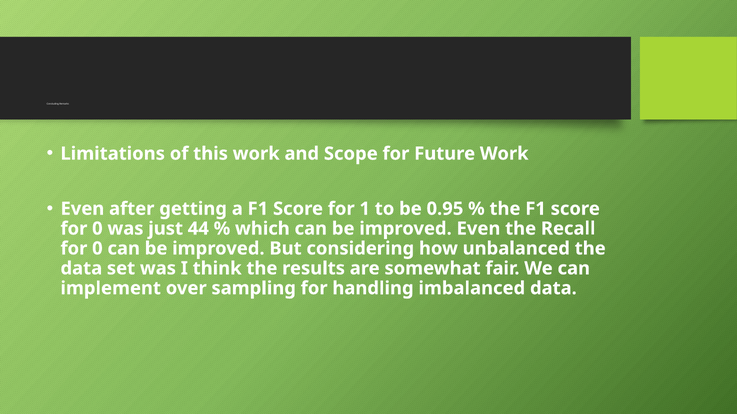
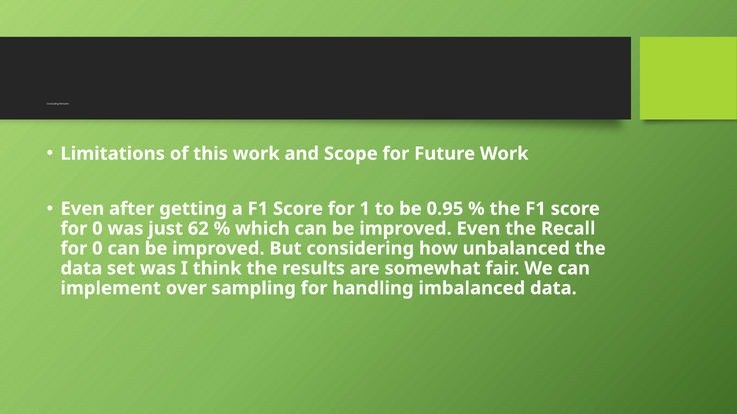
44: 44 -> 62 (198, 229)
